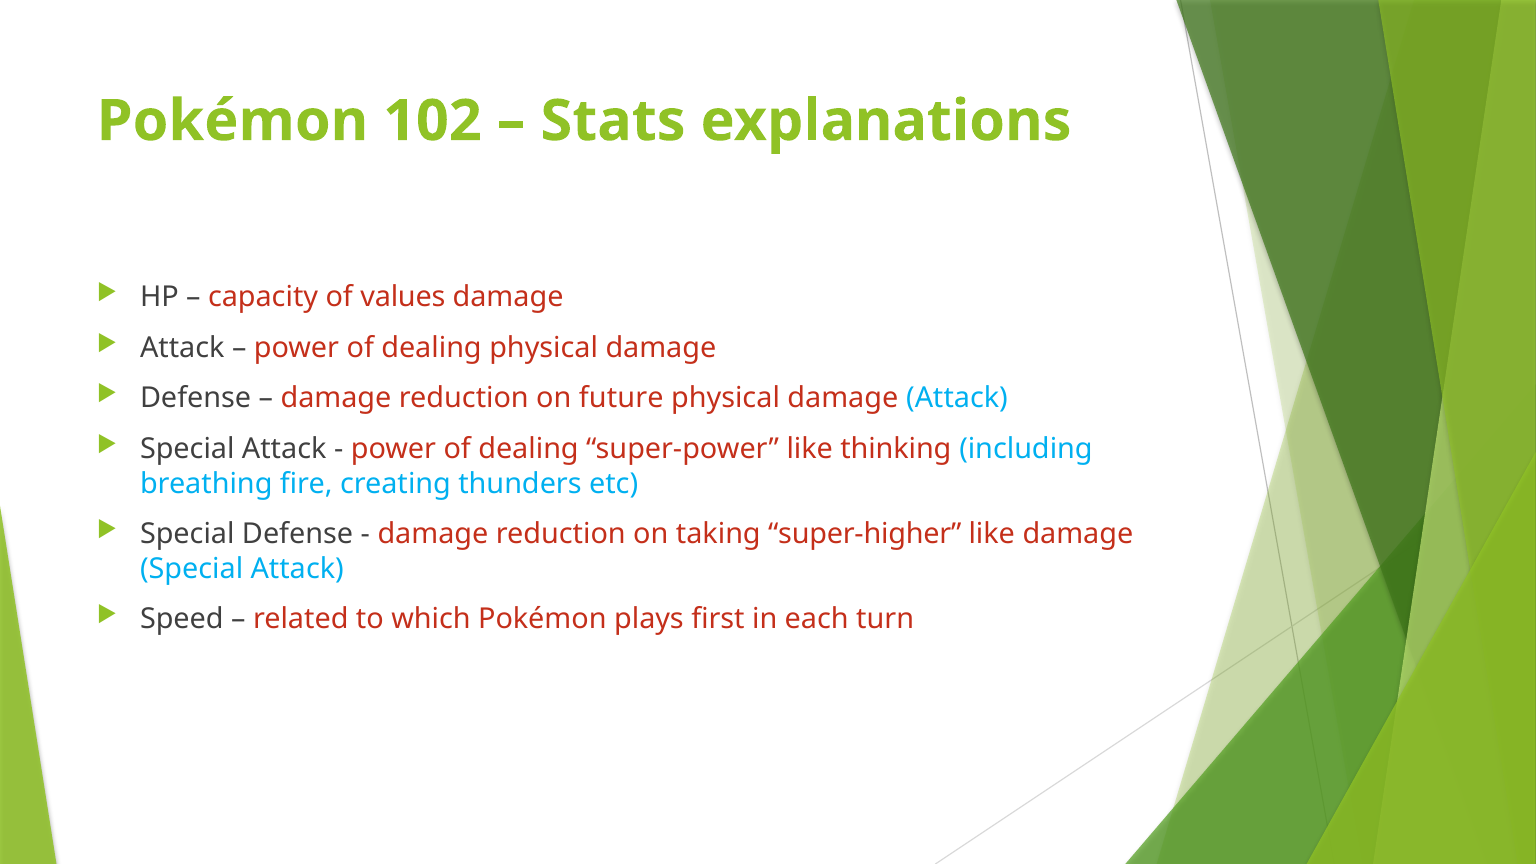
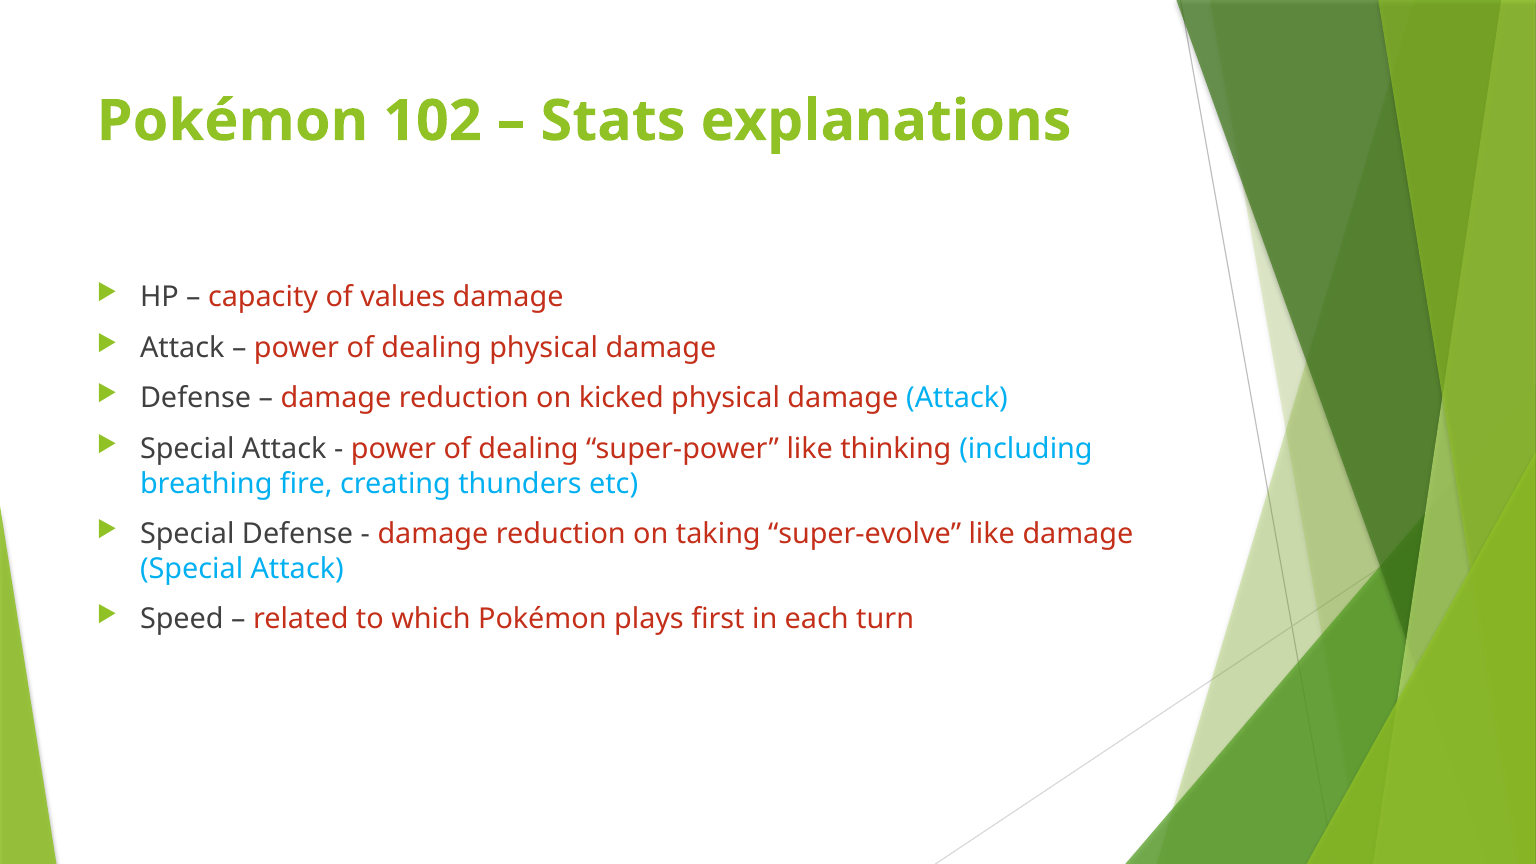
future: future -> kicked (621, 398)
super-higher: super-higher -> super-evolve (865, 534)
